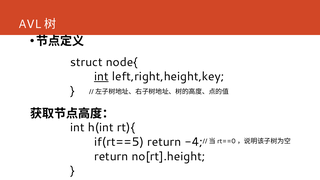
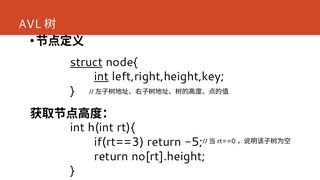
struct underline: none -> present (86, 62)
if(rt==5: if(rt==5 -> if(rt==3 (119, 142)
-4: -4 -> -5 (194, 142)
